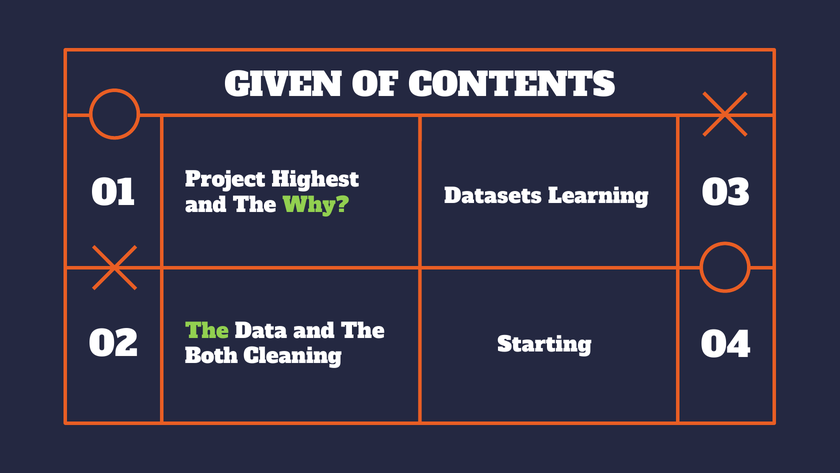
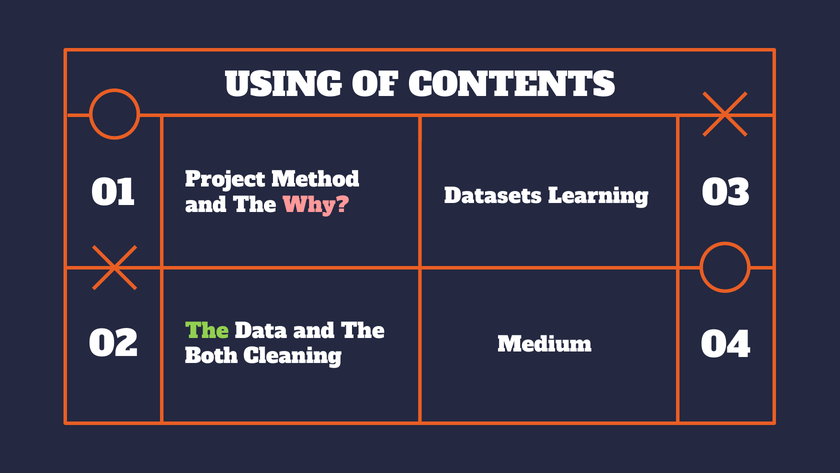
GIVEN: GIVEN -> USING (283, 85)
Highest: Highest -> Method (315, 180)
Why colour: light green -> pink (316, 205)
Starting: Starting -> Medium (545, 345)
